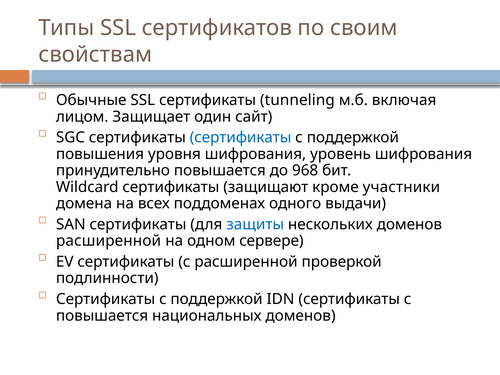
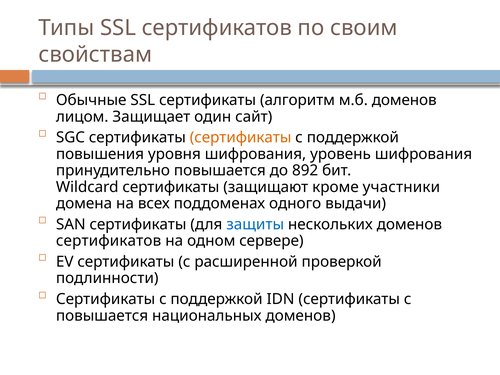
tunneling: tunneling -> алгоритм (297, 100)
м.б включая: включая -> доменов (404, 100)
сертификаты colour: blue -> orange (241, 138)
968: 968 -> 892 (305, 171)
расширенной: расширенной -> сертификатов (109, 241)
